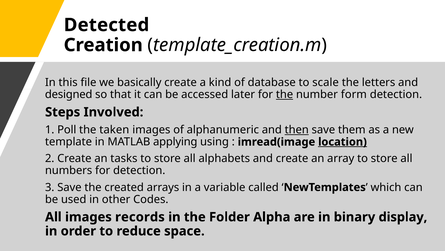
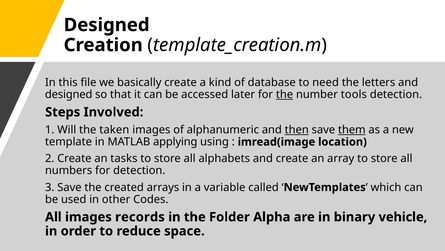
Detected: Detected -> Designed (107, 25)
scale: scale -> need (326, 82)
form: form -> tools (354, 94)
Poll: Poll -> Will (67, 130)
them underline: none -> present (352, 130)
location underline: present -> none (342, 142)
display: display -> vehicle (403, 216)
